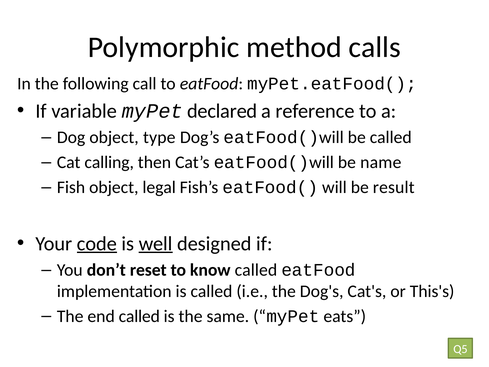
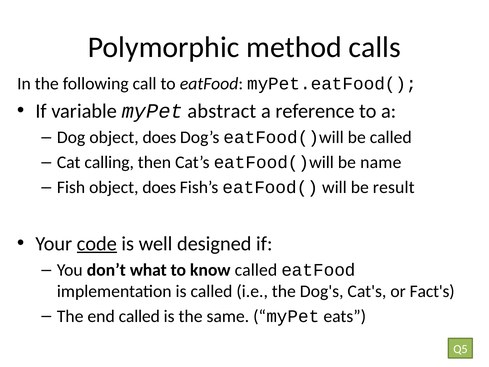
declared: declared -> abstract (222, 111)
Dog object type: type -> does (159, 137)
Fish object legal: legal -> does (159, 187)
well underline: present -> none (156, 243)
reset: reset -> what (148, 270)
This's: This's -> Fact's (432, 291)
